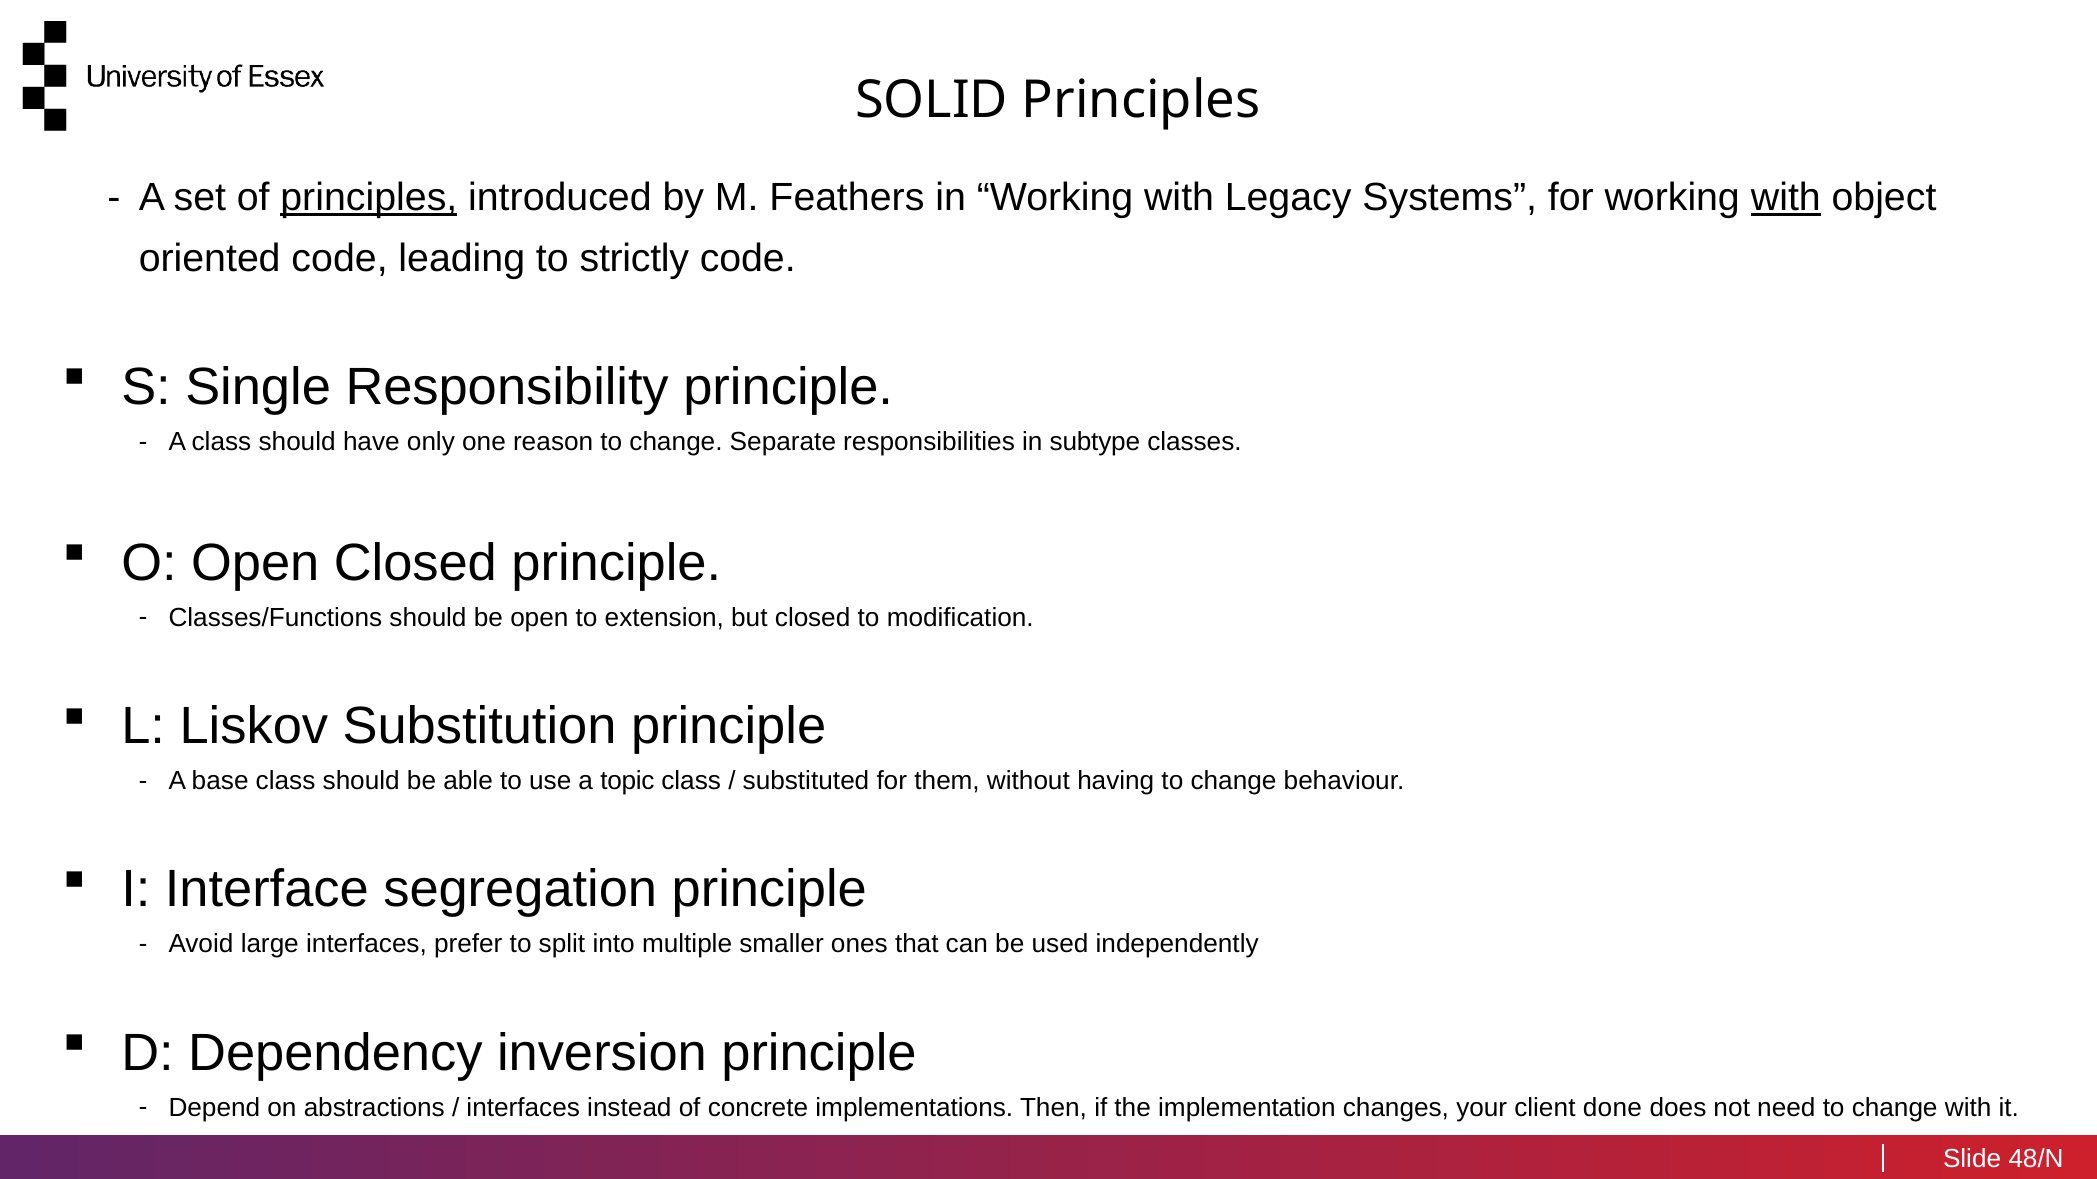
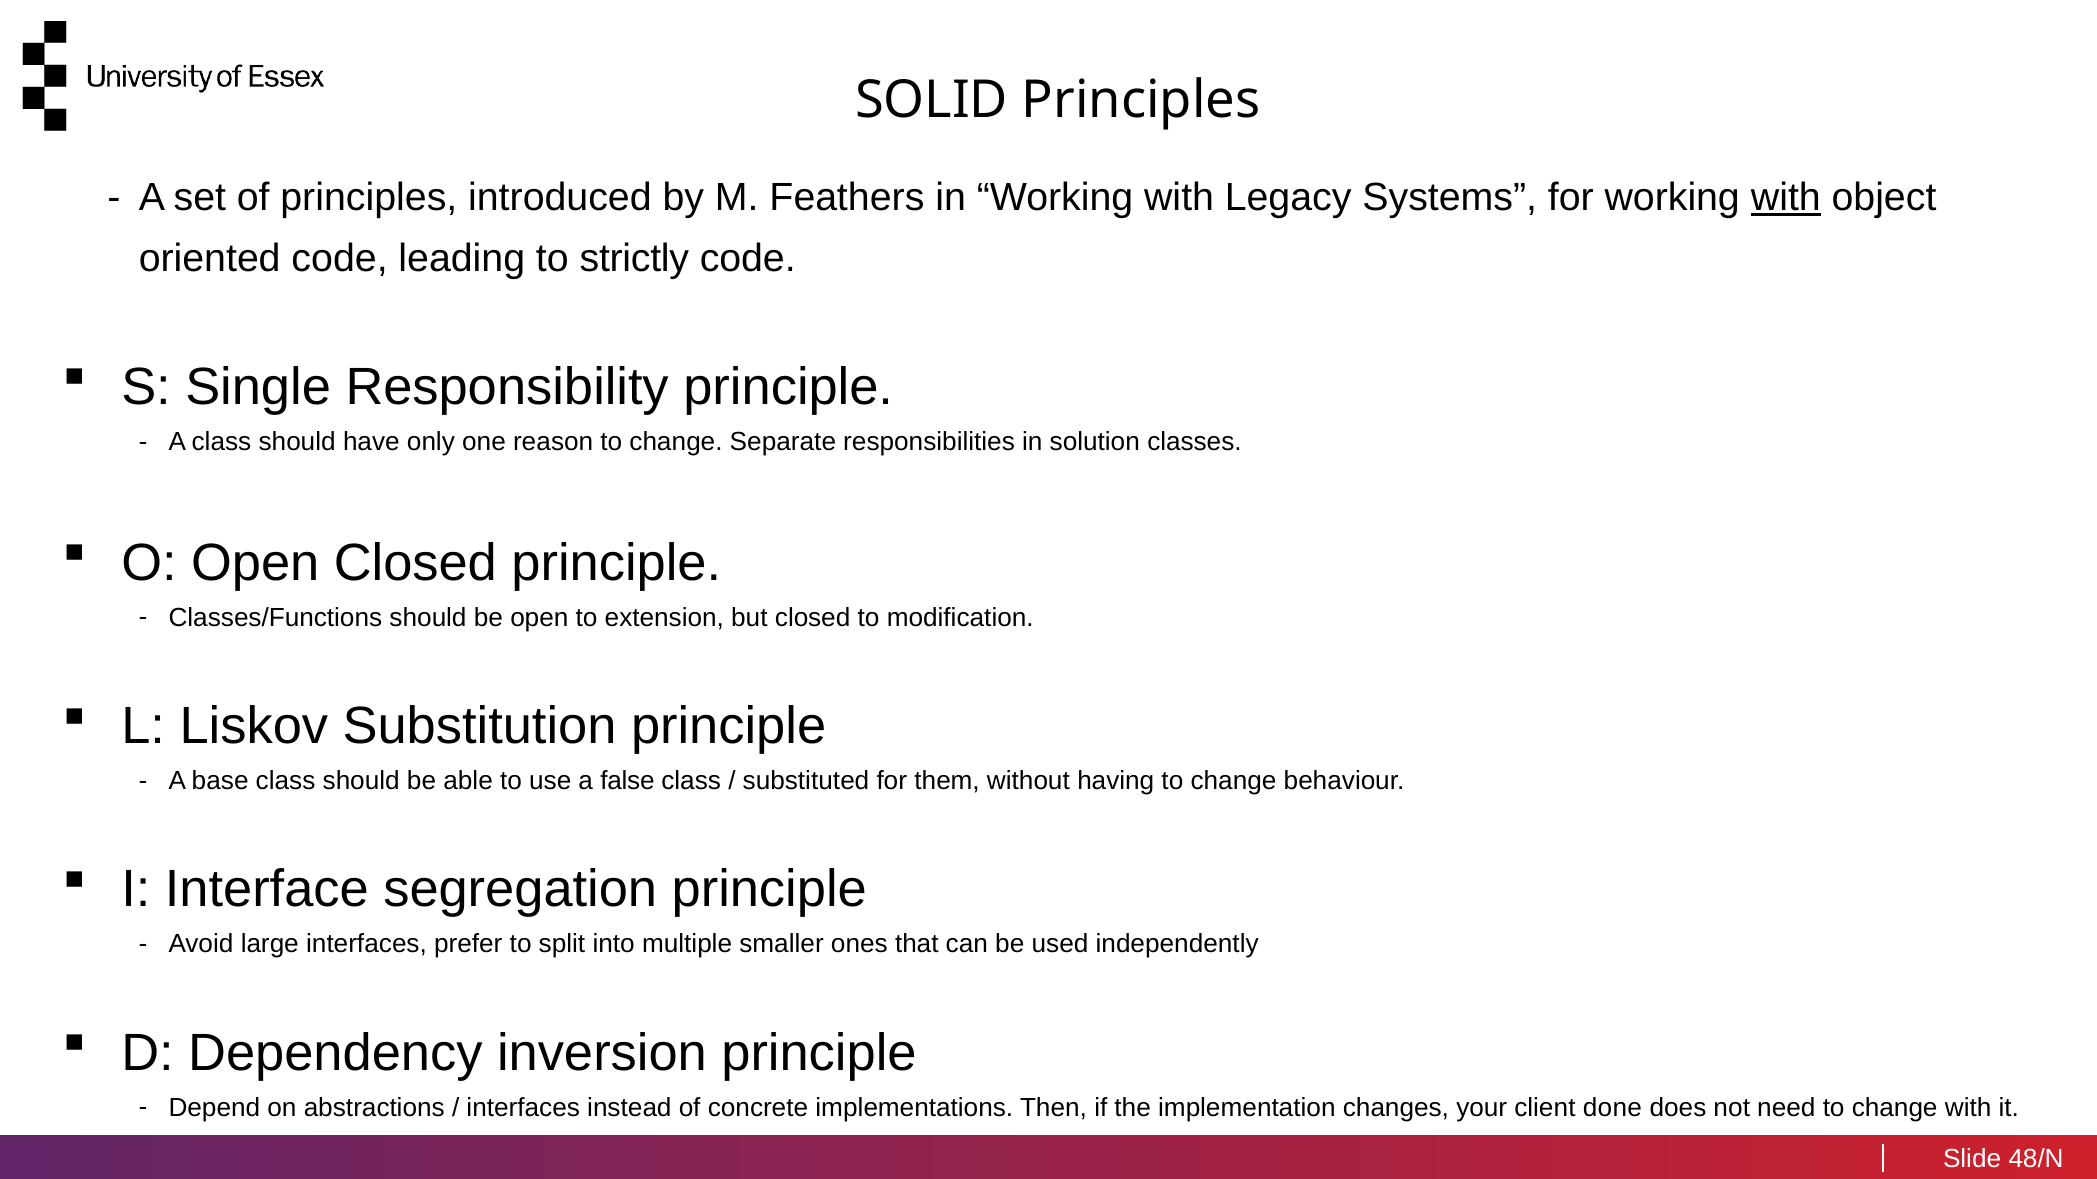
principles underline: present -> none (369, 198)
subtype: subtype -> solution (1095, 442)
topic: topic -> false (627, 781)
